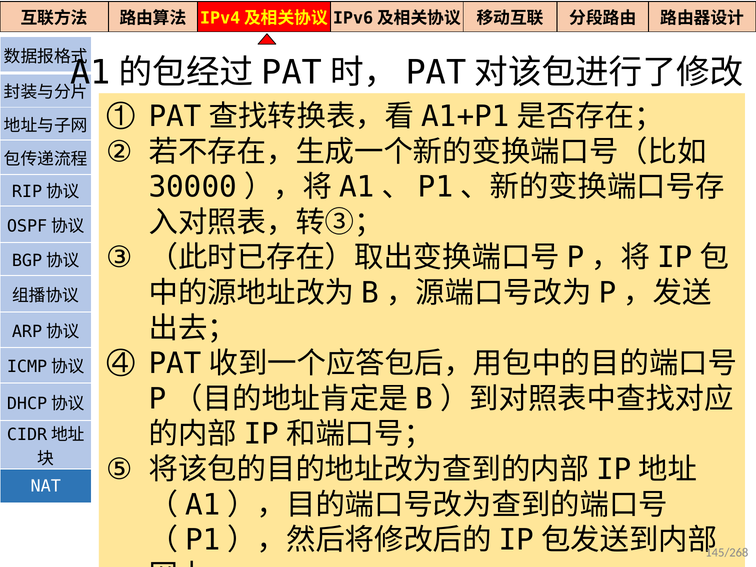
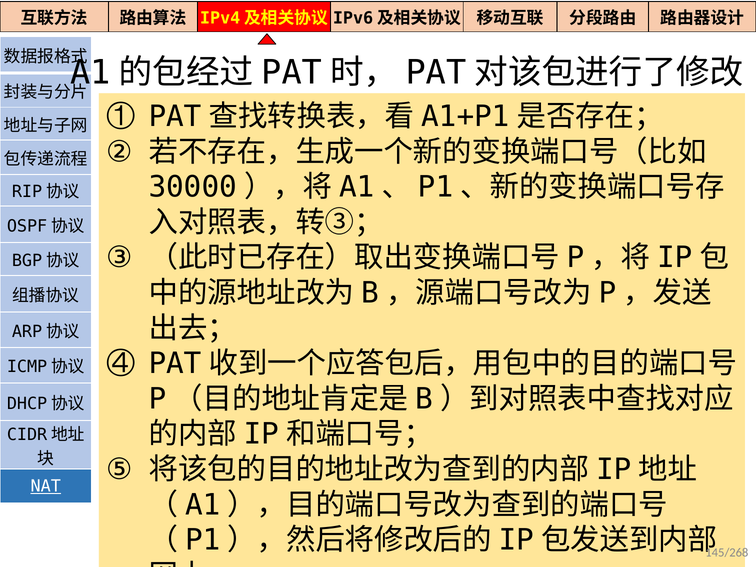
NAT underline: none -> present (46, 486)
